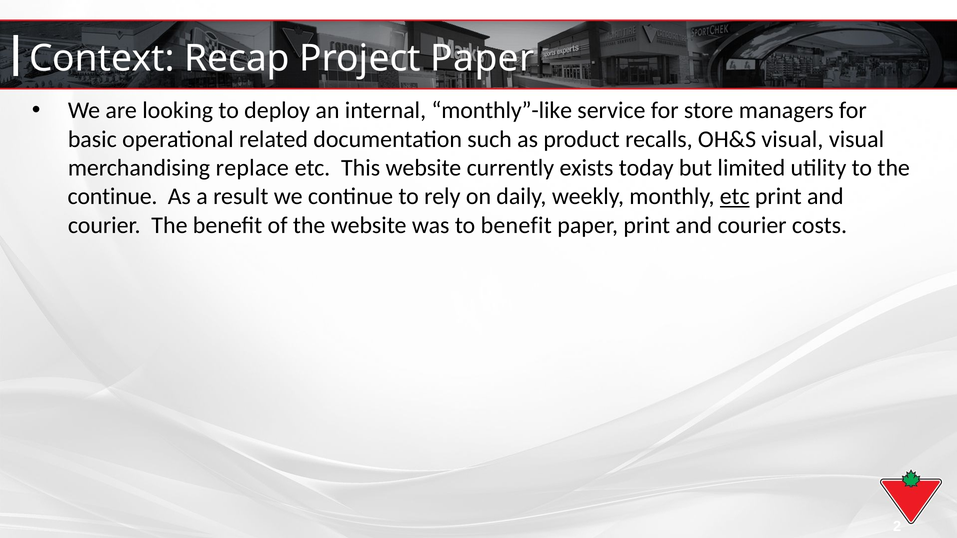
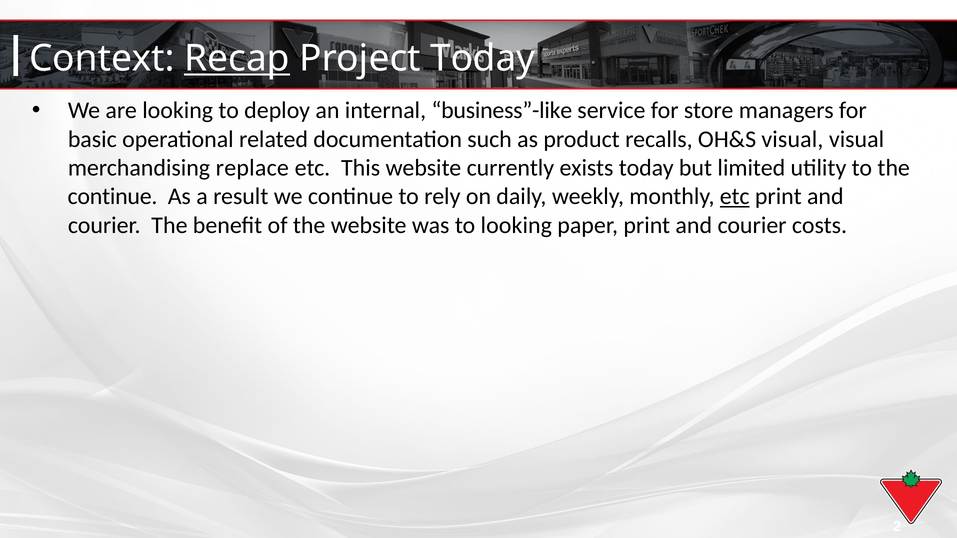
Recap underline: none -> present (237, 59)
Project Paper: Paper -> Today (483, 59)
monthly”-like: monthly”-like -> business”-like (502, 111)
to benefit: benefit -> looking (516, 225)
